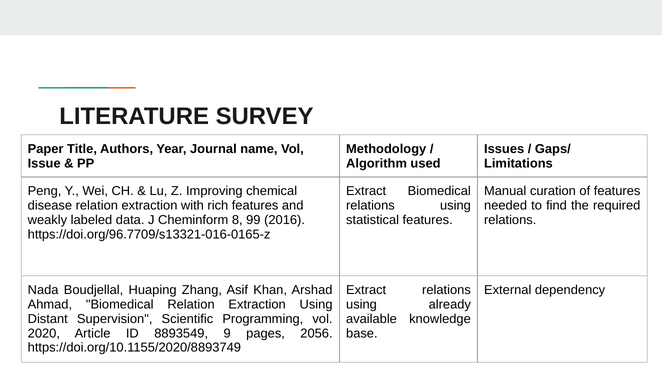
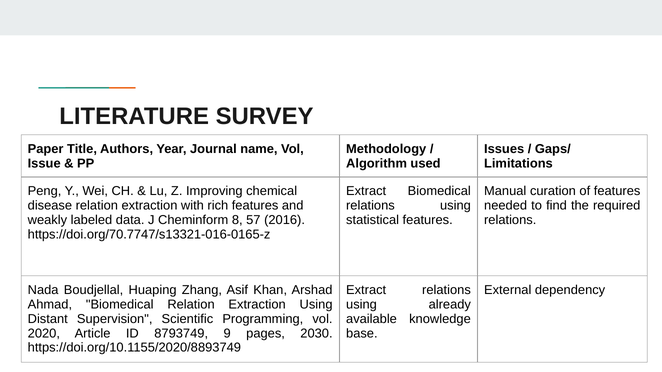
99: 99 -> 57 (253, 220)
https://doi.org/96.7709/s13321-016-0165-z: https://doi.org/96.7709/s13321-016-0165-z -> https://doi.org/70.7747/s13321-016-0165-z (149, 235)
8893549: 8893549 -> 8793749 (181, 334)
2056: 2056 -> 2030 (316, 334)
